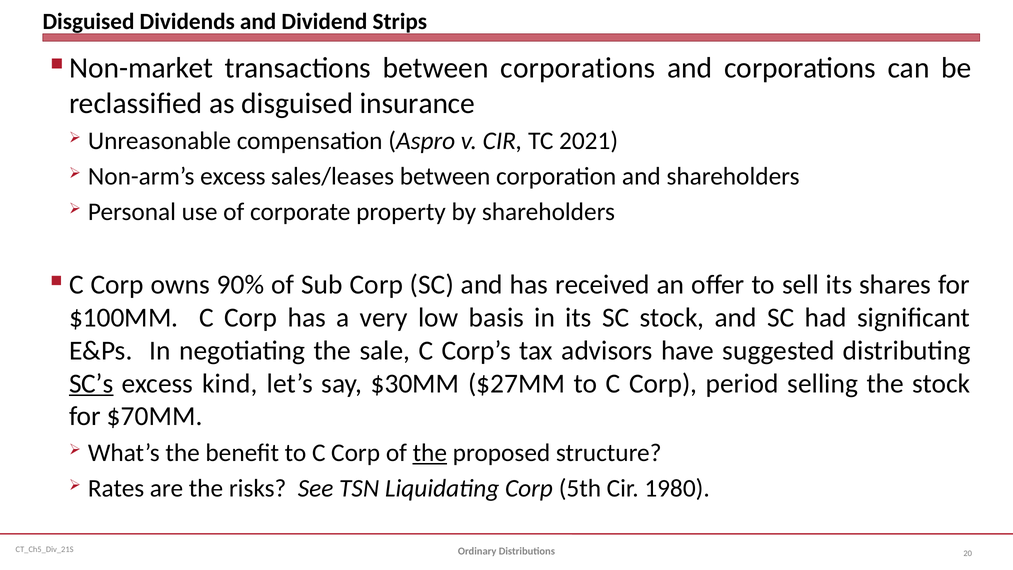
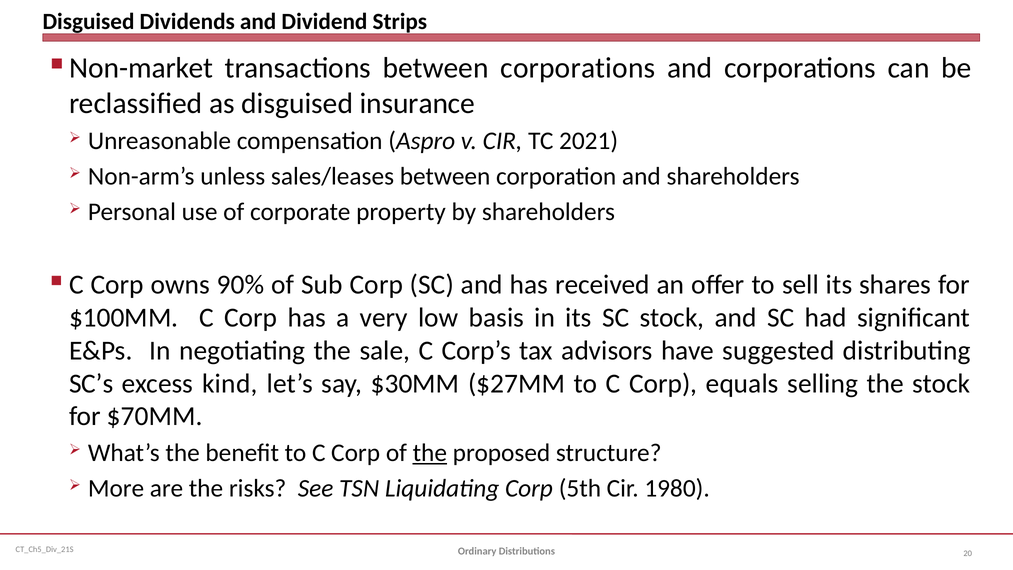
Non-arm’s excess: excess -> unless (233, 176)
SC’s underline: present -> none (91, 383)
period: period -> equals (742, 383)
Rates: Rates -> More (116, 488)
